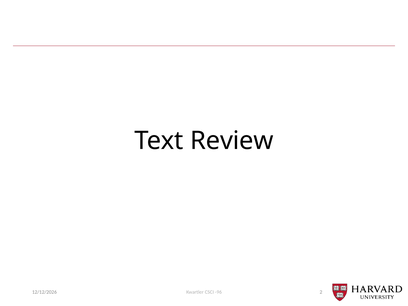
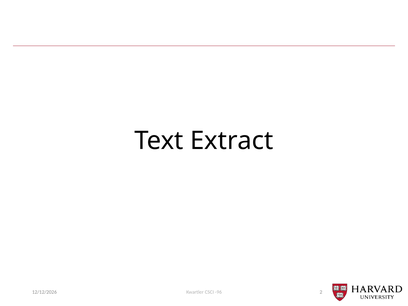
Review: Review -> Extract (232, 141)
